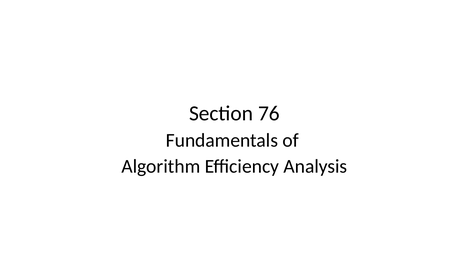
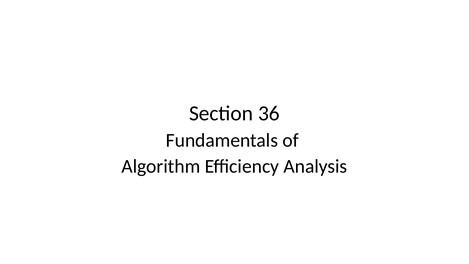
76: 76 -> 36 (269, 113)
